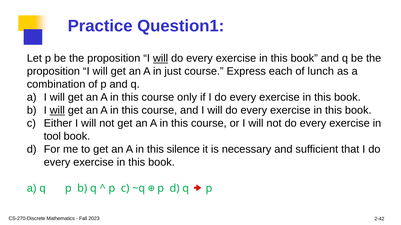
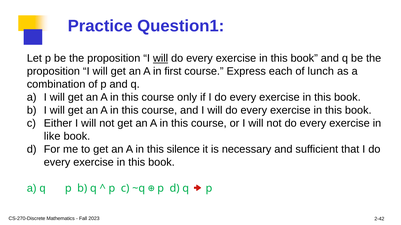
just: just -> first (173, 72)
will underline: present -> none (57, 111)
tool: tool -> like (52, 137)
